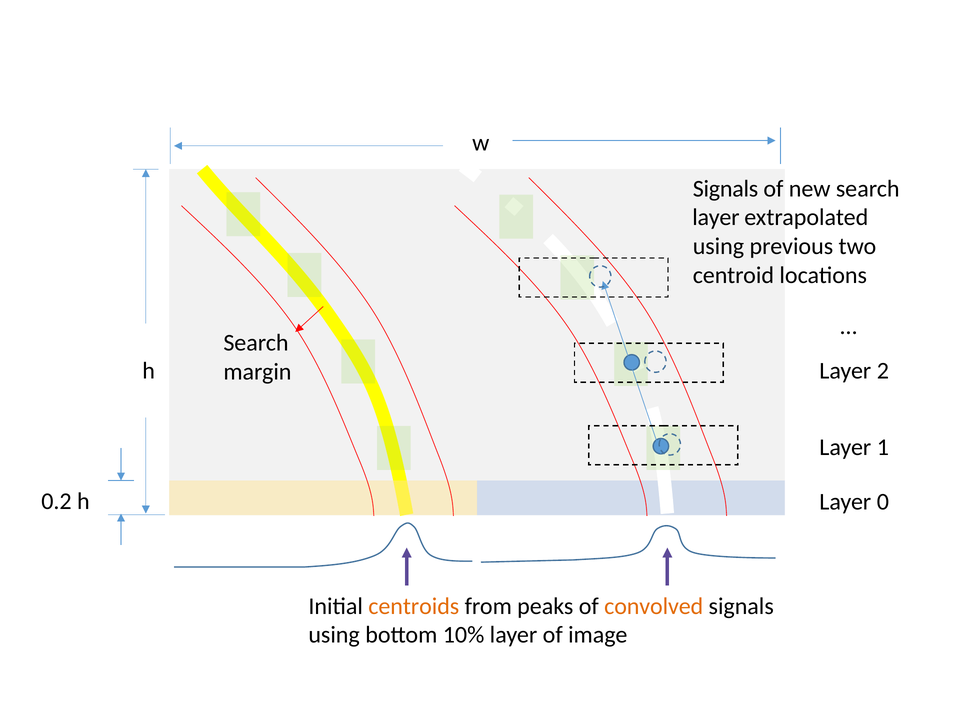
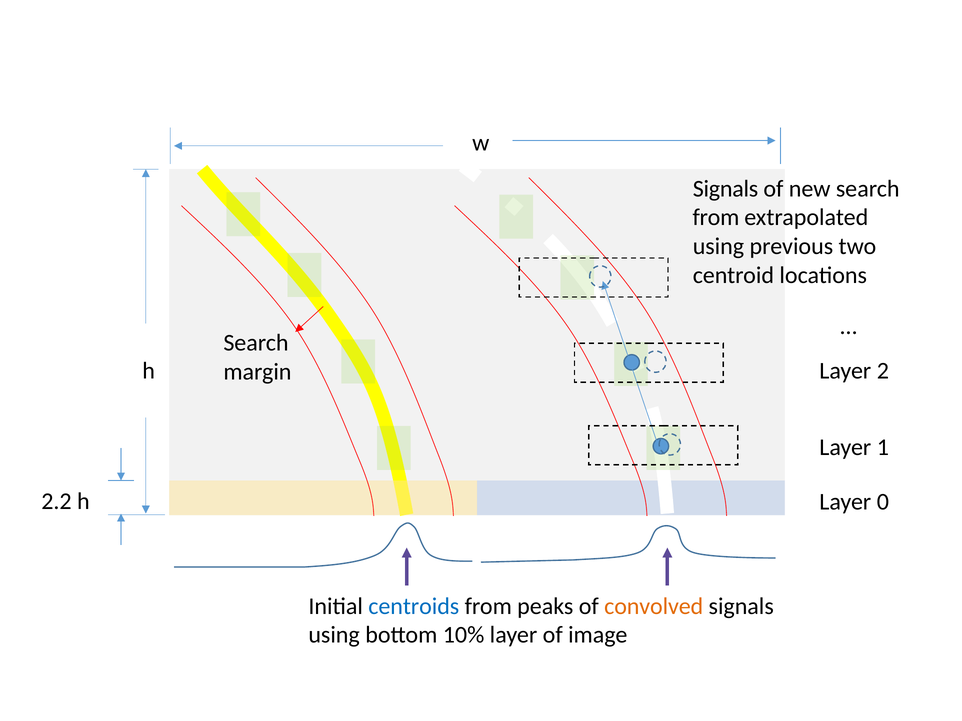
layer: layer -> from (716, 218)
0.2: 0.2 -> 2.2 (56, 502)
centroids colour: orange -> blue (414, 607)
